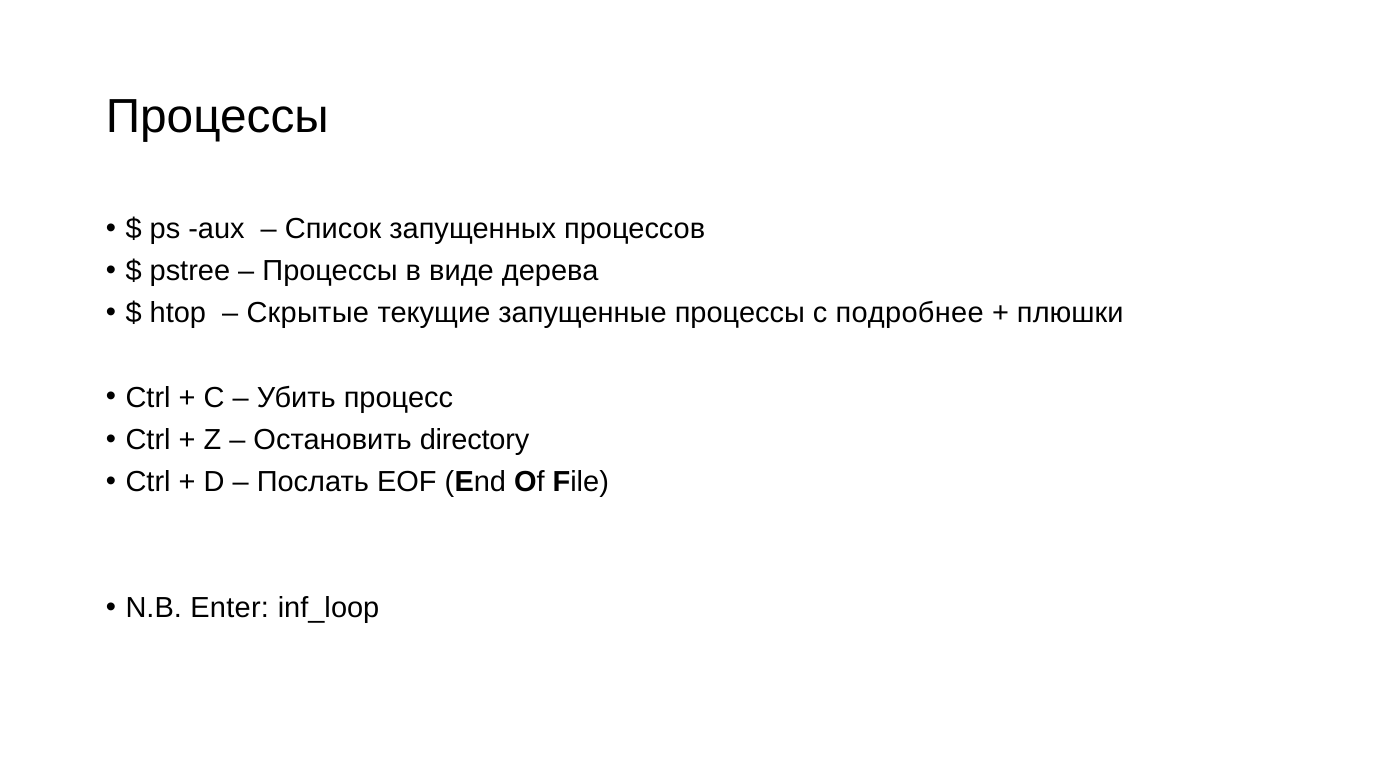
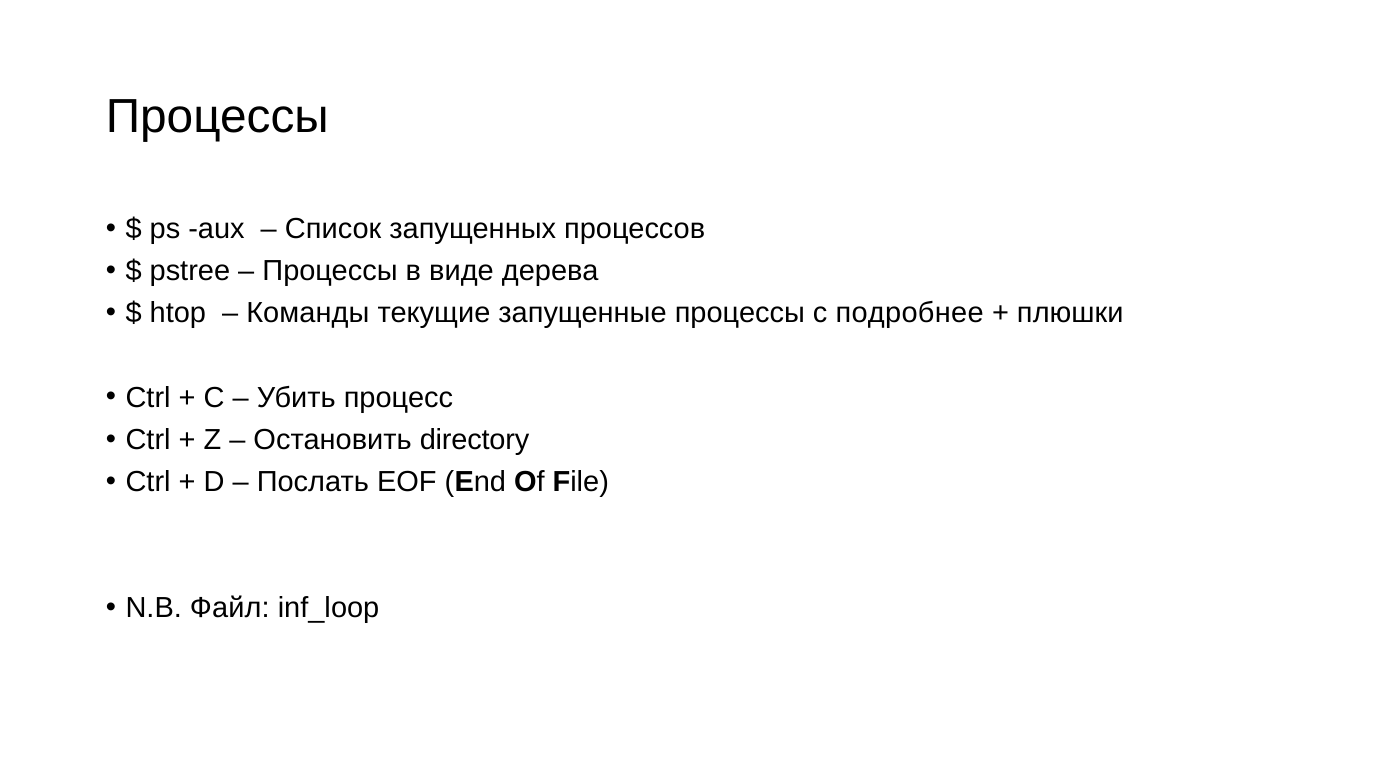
Скрытые: Скрытые -> Команды (308, 313)
Enter: Enter -> Файл (230, 608)
